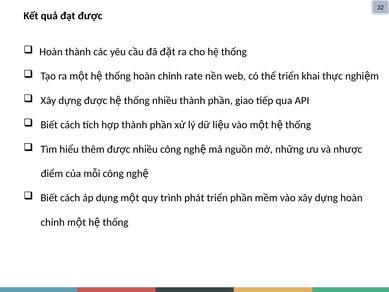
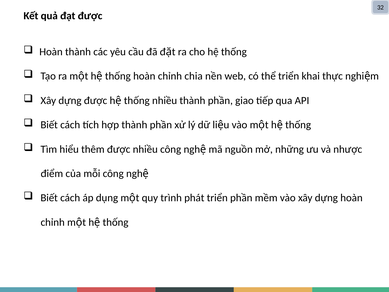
rate: rate -> chia (194, 76)
